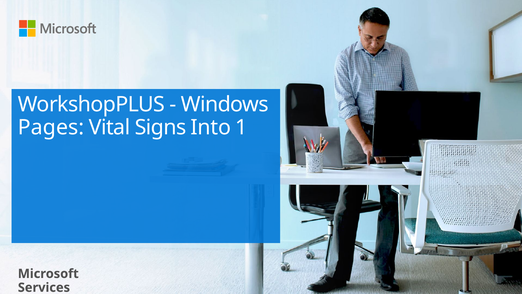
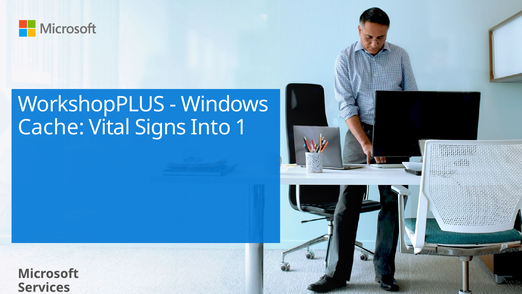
Pages: Pages -> Cache (51, 127)
